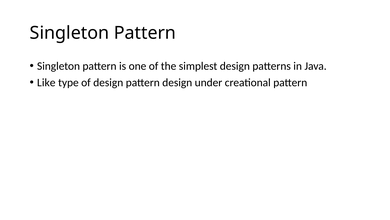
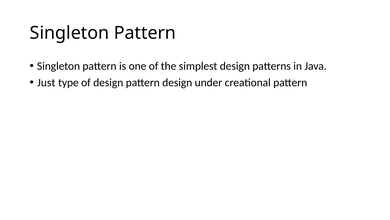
Like: Like -> Just (46, 82)
